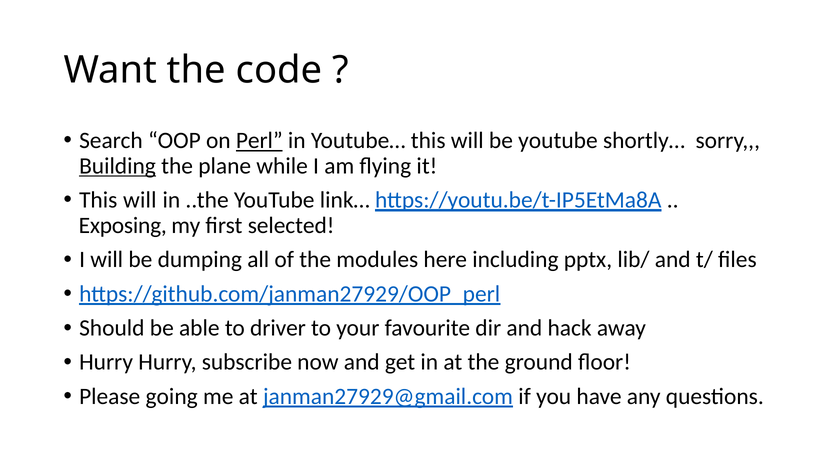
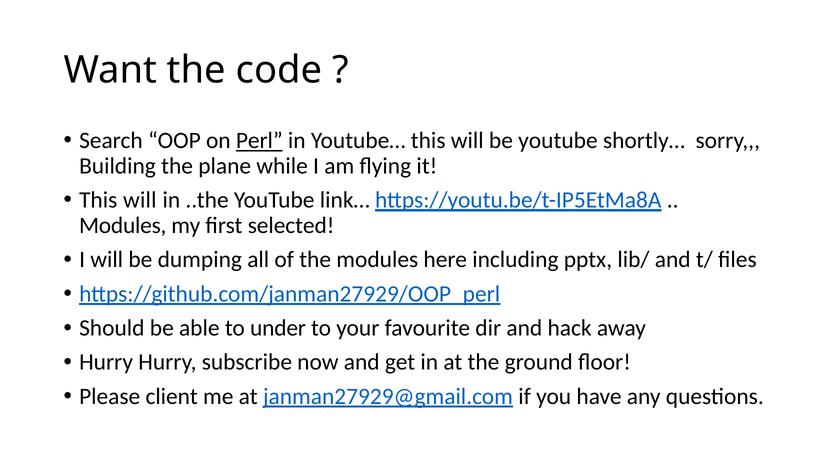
Building underline: present -> none (117, 166)
Exposing: Exposing -> Modules (123, 225)
driver: driver -> under (278, 328)
going: going -> client (172, 396)
